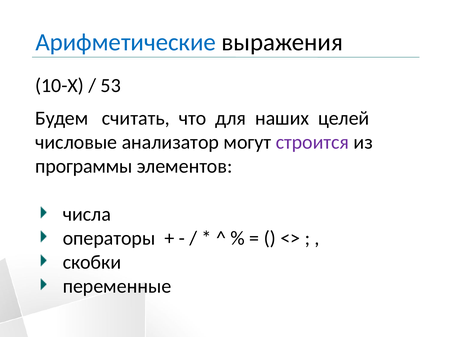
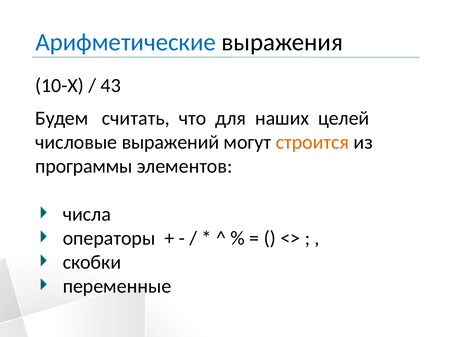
53: 53 -> 43 (111, 85)
анализатор: анализатор -> выражений (170, 142)
строится colour: purple -> orange (312, 142)
